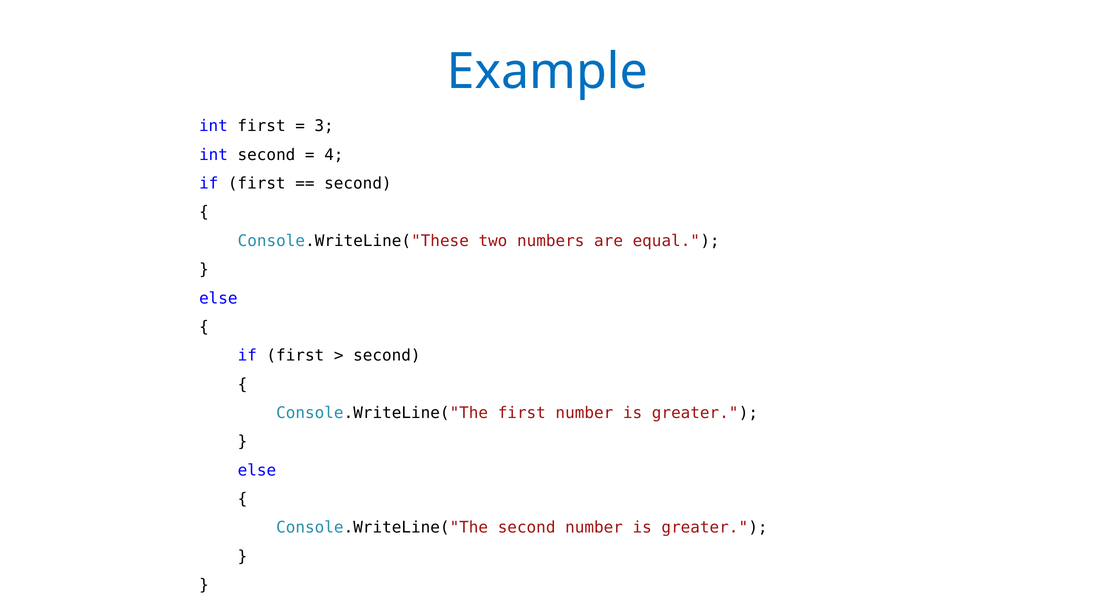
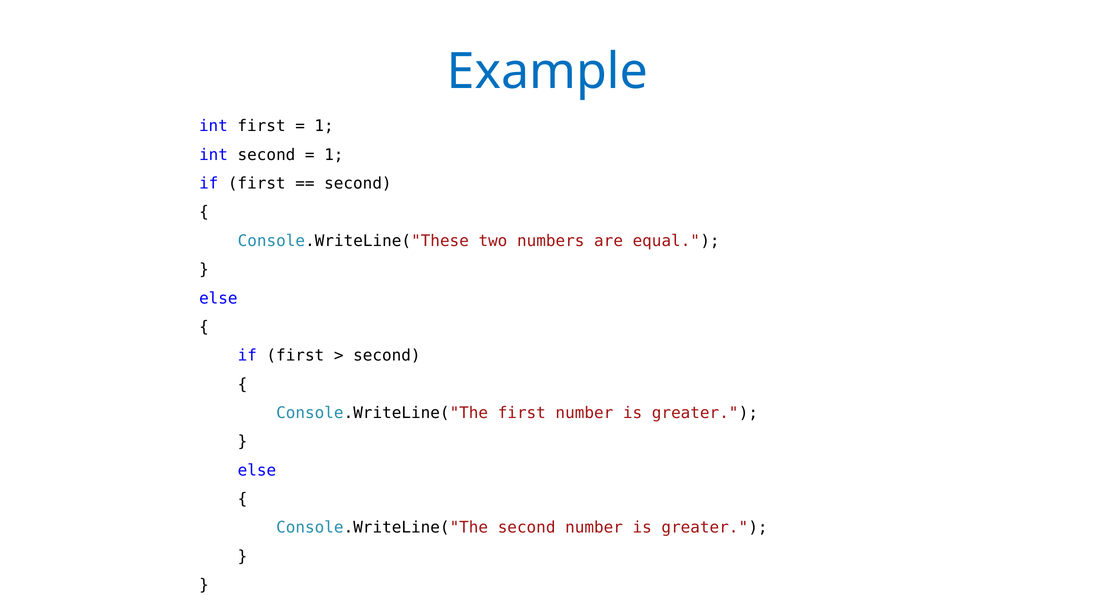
3: 3 -> 1 (324, 126)
4: 4 -> 1 (334, 155)
